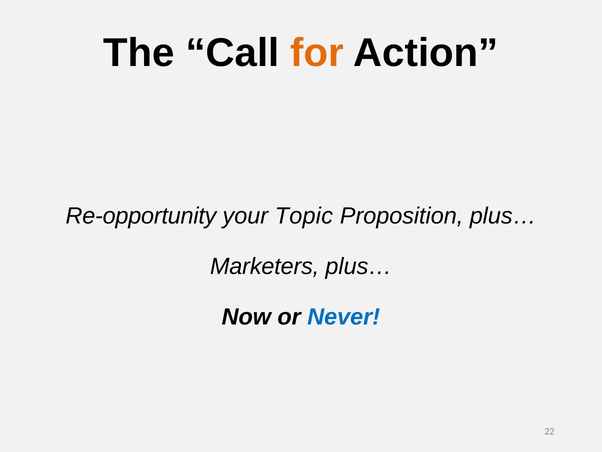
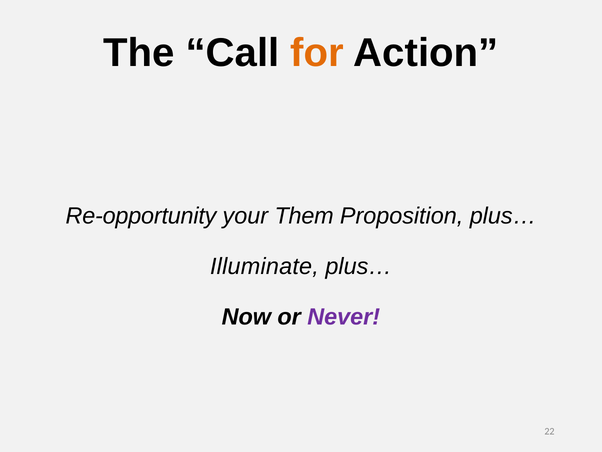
Topic: Topic -> Them (304, 216)
Marketers: Marketers -> Illuminate (264, 266)
Never colour: blue -> purple (344, 317)
